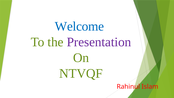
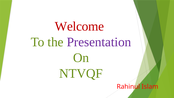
Welcome colour: blue -> red (79, 26)
